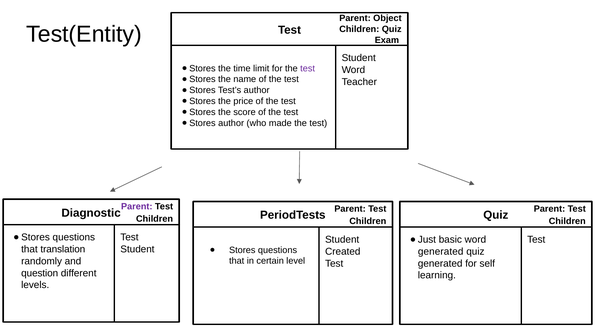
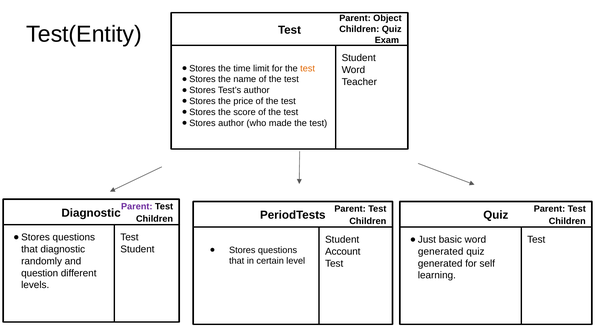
test colour: purple -> orange (308, 68)
that translation: translation -> diagnostic (63, 249)
Created: Created -> Account (343, 252)
